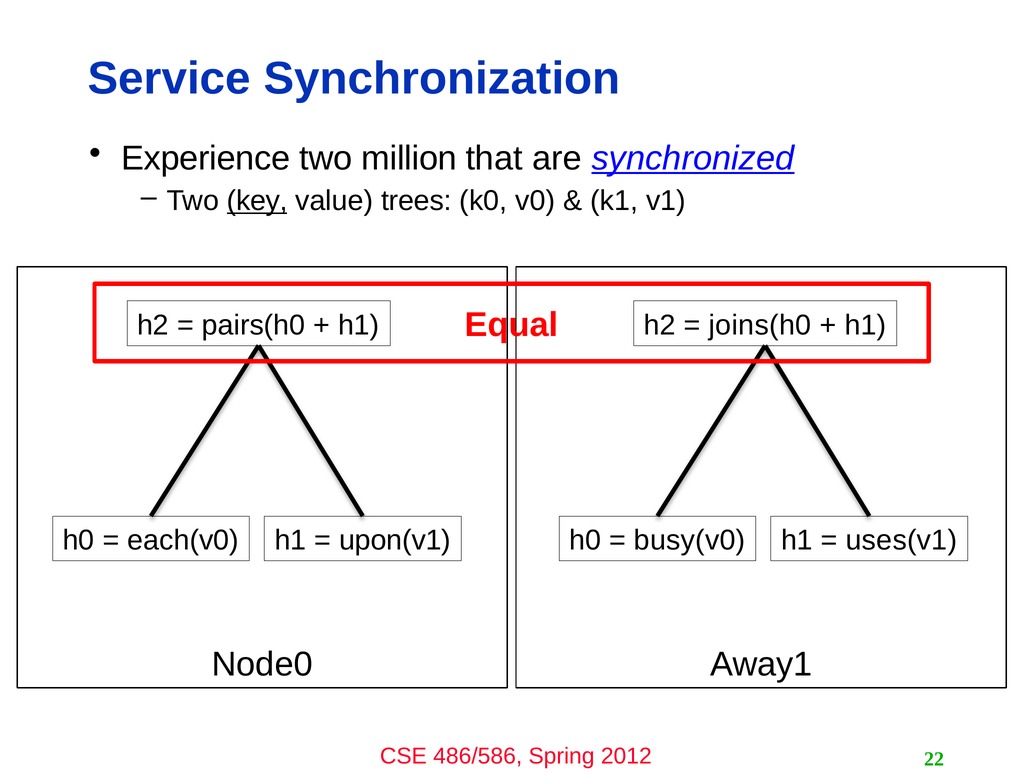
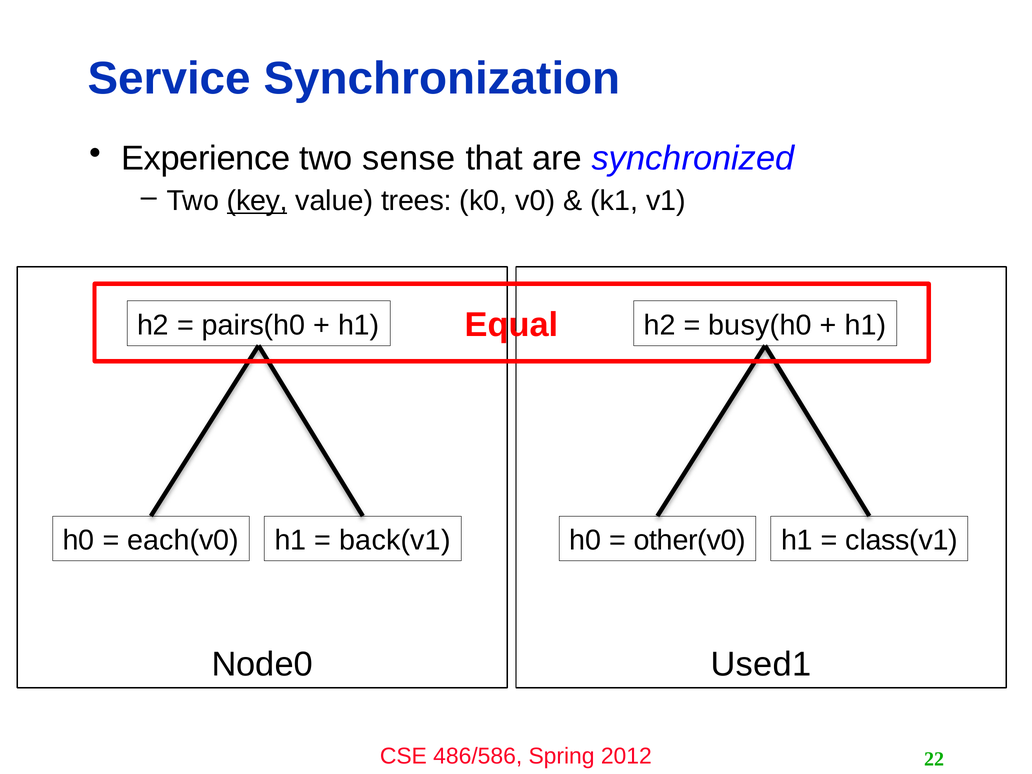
million: million -> sense (409, 158)
synchronized underline: present -> none (693, 158)
joins(h0: joins(h0 -> busy(h0 (760, 325)
upon(v1: upon(v1 -> back(v1 (395, 540)
busy(v0: busy(v0 -> other(v0 (690, 540)
uses(v1: uses(v1 -> class(v1 (902, 540)
Away1: Away1 -> Used1 (761, 665)
